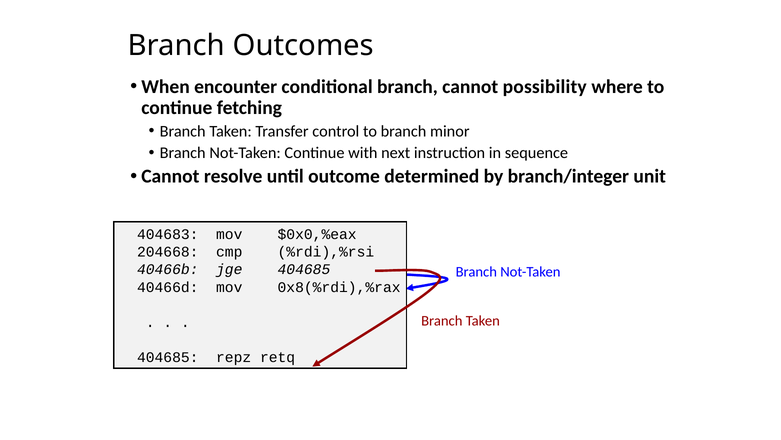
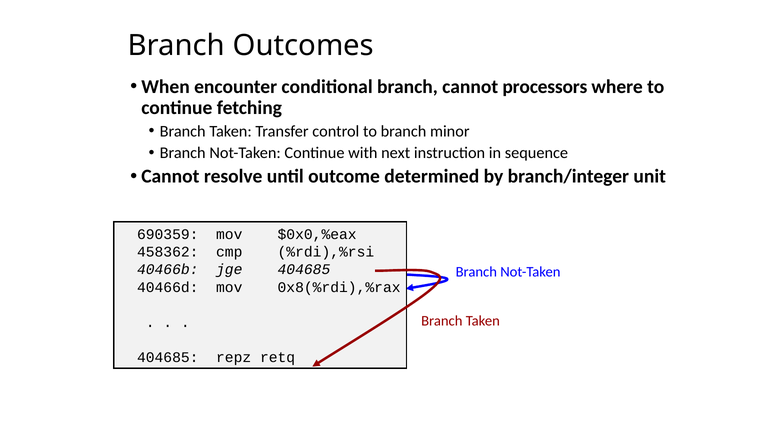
possibility: possibility -> processors (545, 87)
404683: 404683 -> 690359 (168, 234)
204668: 204668 -> 458362 (168, 252)
